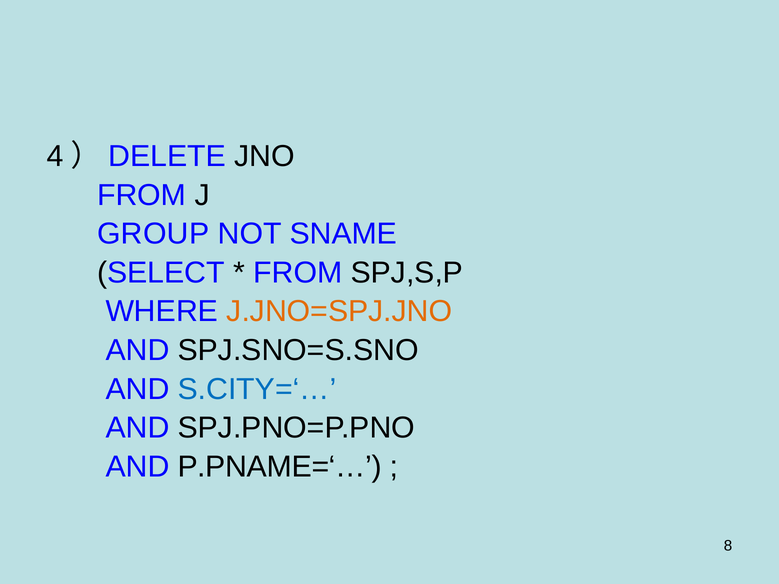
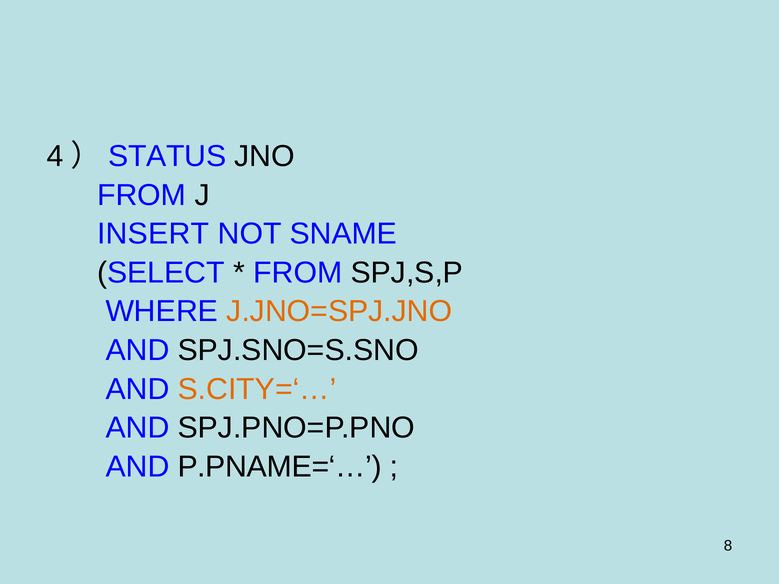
DELETE: DELETE -> STATUS (167, 156)
GROUP: GROUP -> INSERT (153, 234)
S.CITY=‘… colour: blue -> orange (257, 389)
